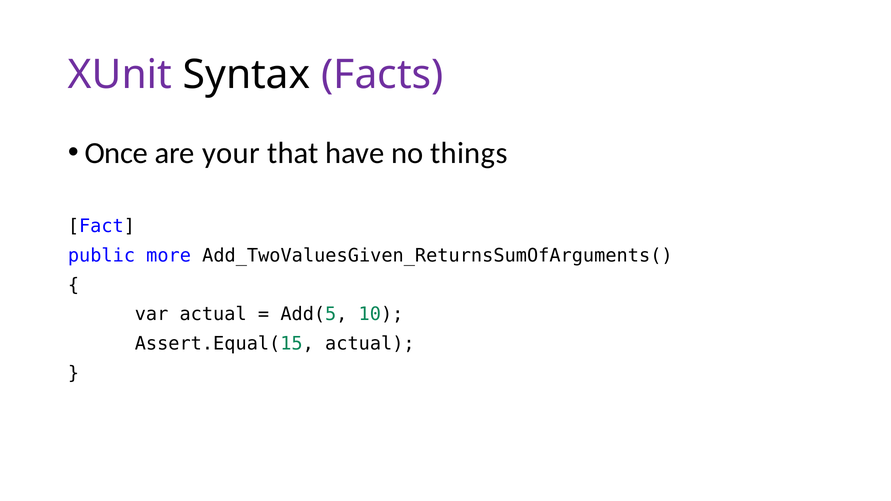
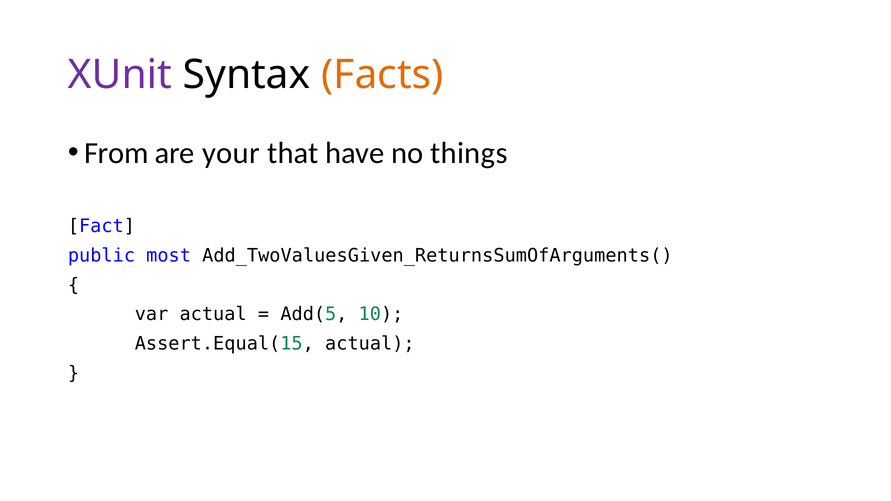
Facts colour: purple -> orange (382, 75)
Once: Once -> From (116, 153)
more: more -> most (169, 256)
